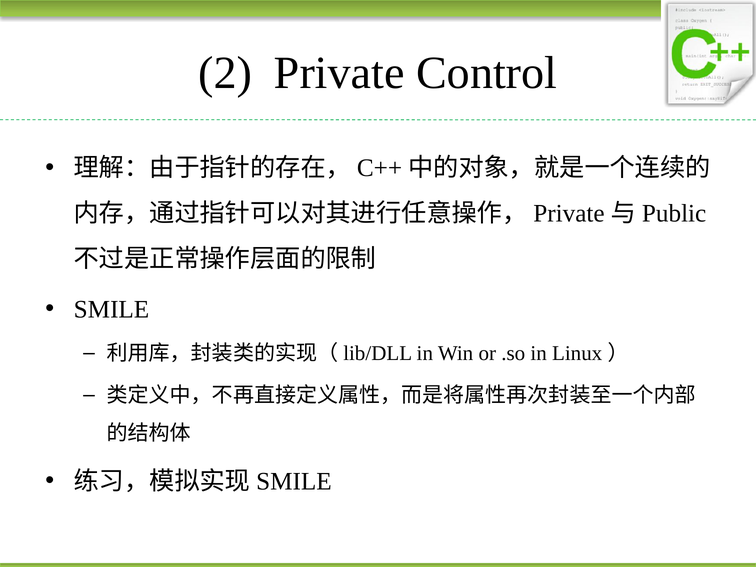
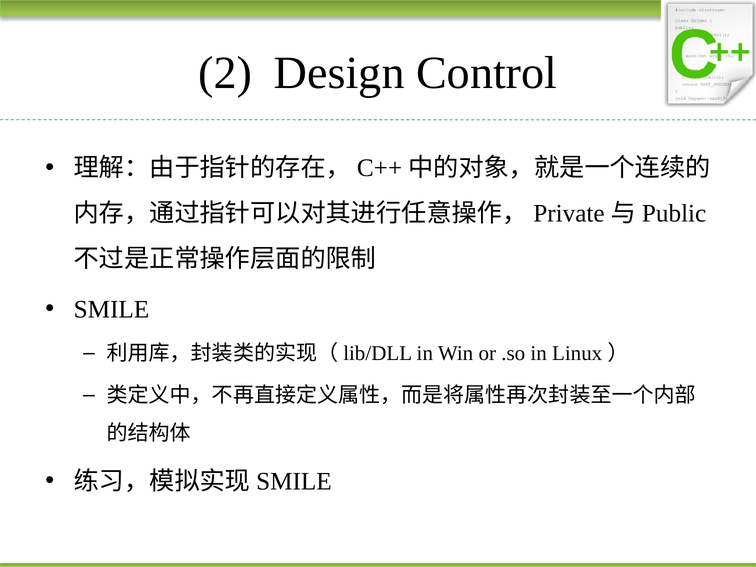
Private: Private -> Design (339, 73)
